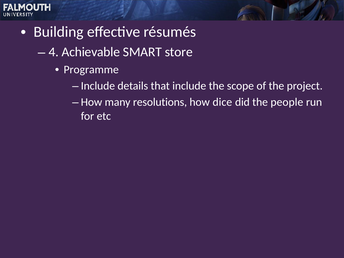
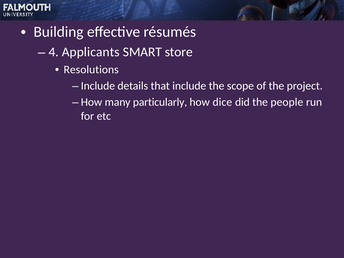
Achievable: Achievable -> Applicants (91, 52)
Programme: Programme -> Resolutions (91, 69)
resolutions: resolutions -> particularly (160, 102)
